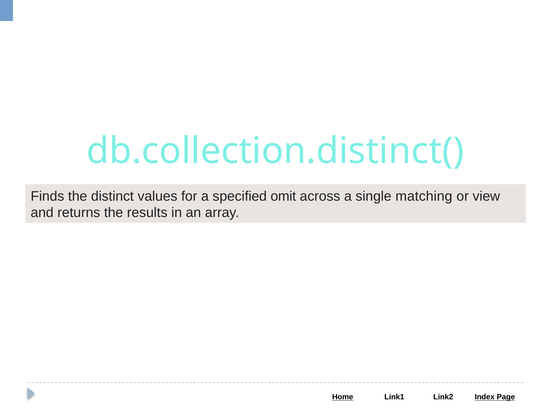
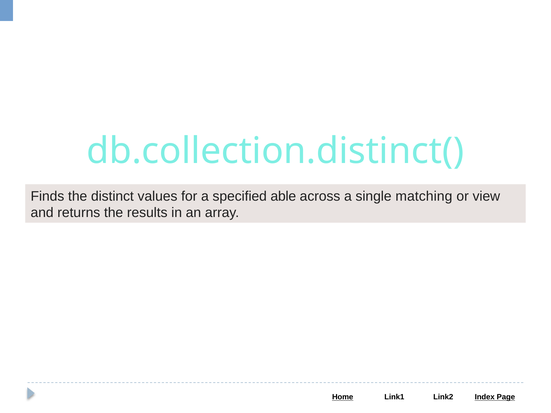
omit: omit -> able (283, 196)
